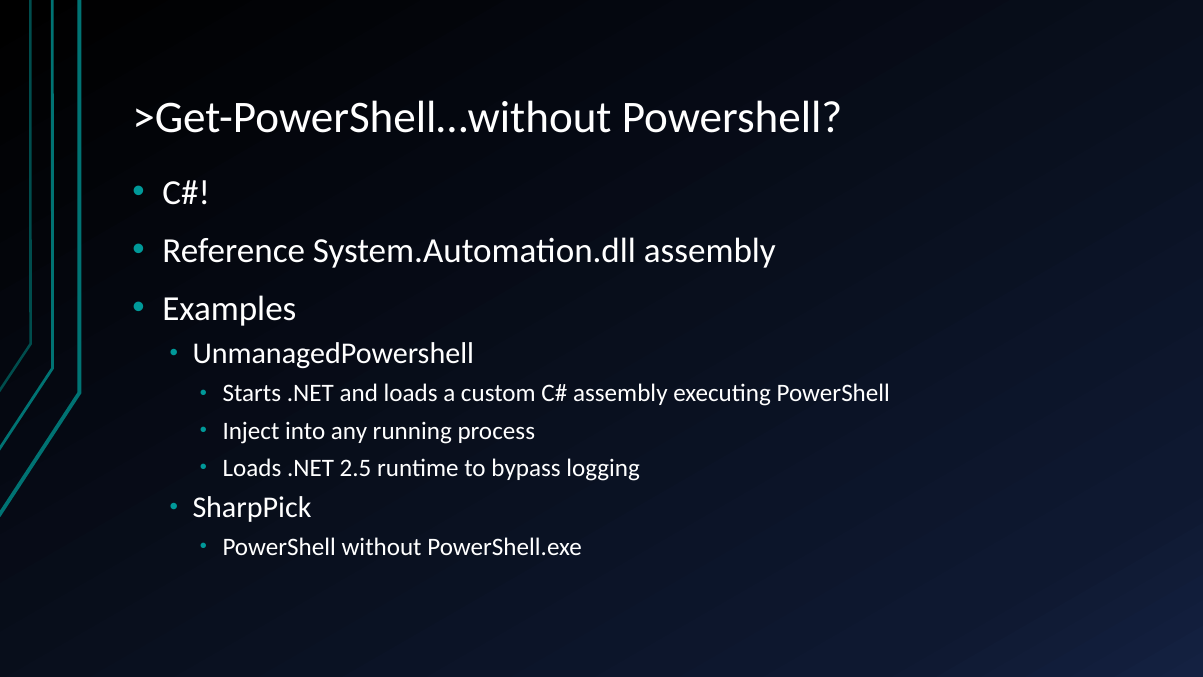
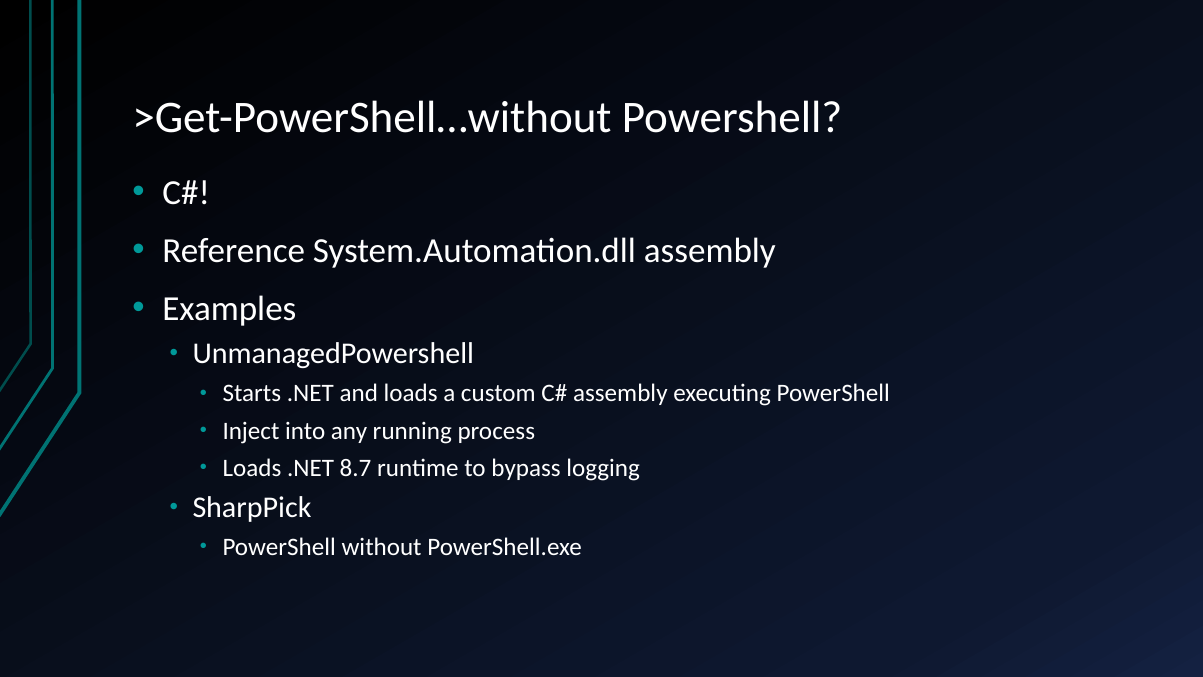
2.5: 2.5 -> 8.7 (356, 468)
